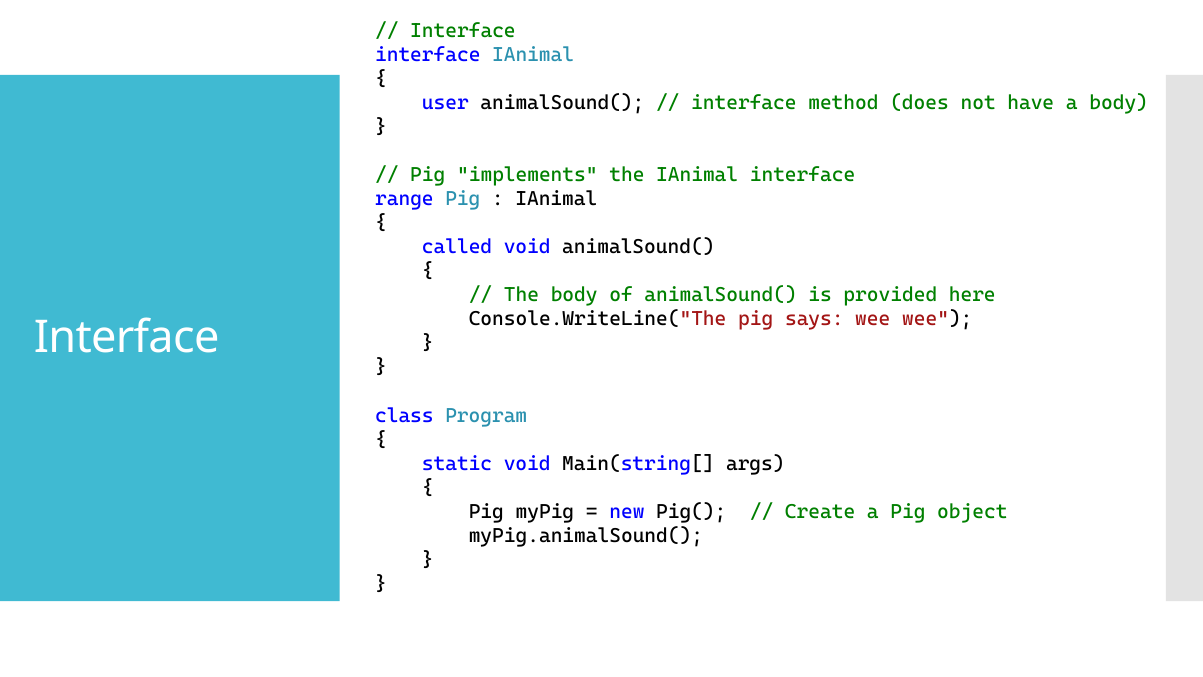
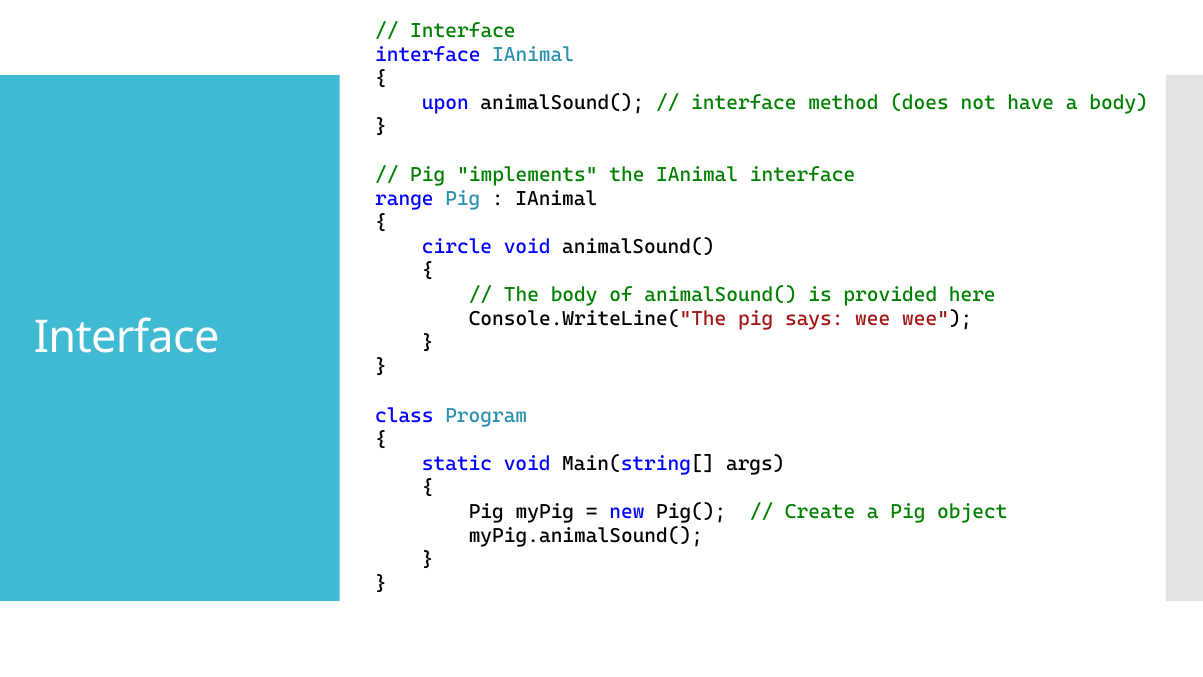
user: user -> upon (445, 103)
called: called -> circle (457, 247)
